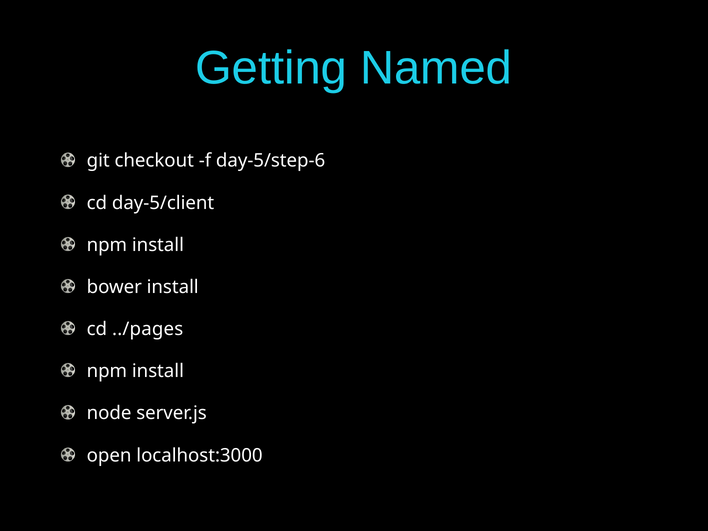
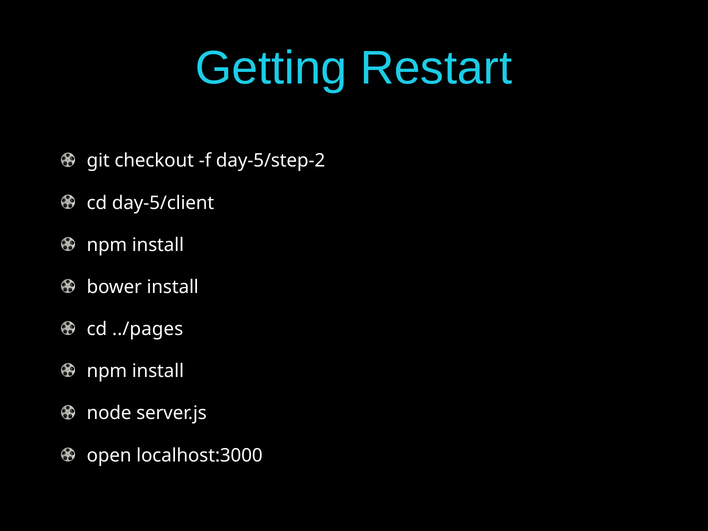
Named: Named -> Restart (436, 68)
day-5/step-6: day-5/step-6 -> day-5/step-2 (271, 161)
